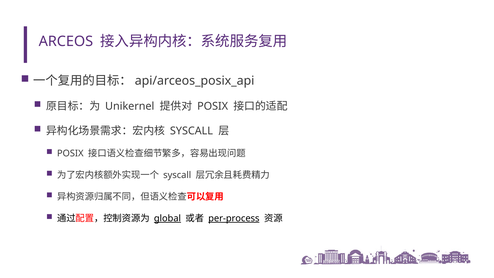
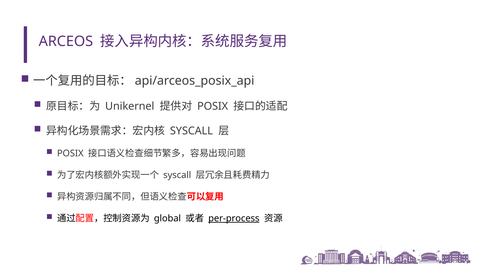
global underline: present -> none (167, 218)
